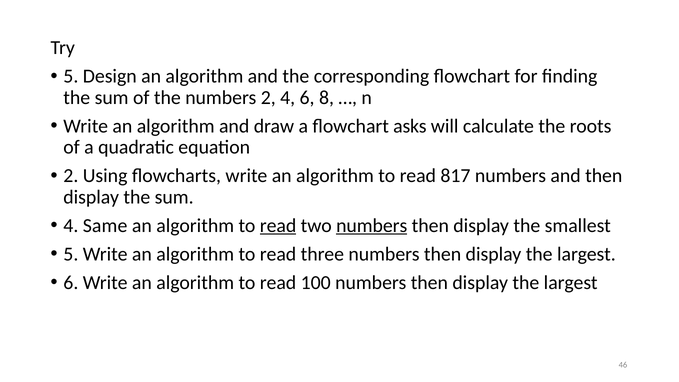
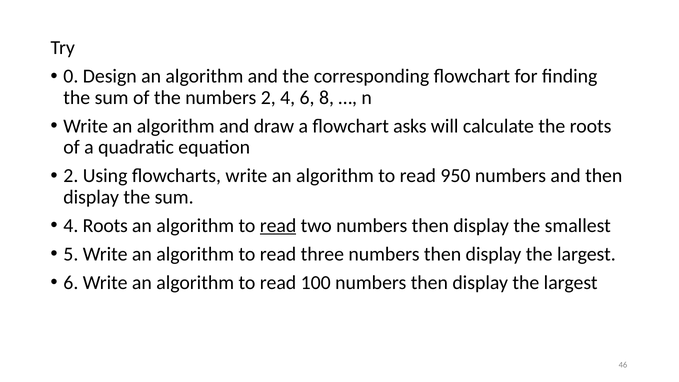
5: 5 -> 0 (71, 76)
817: 817 -> 950 (455, 176)
4 Same: Same -> Roots (105, 226)
numbers underline: present -> none (372, 226)
